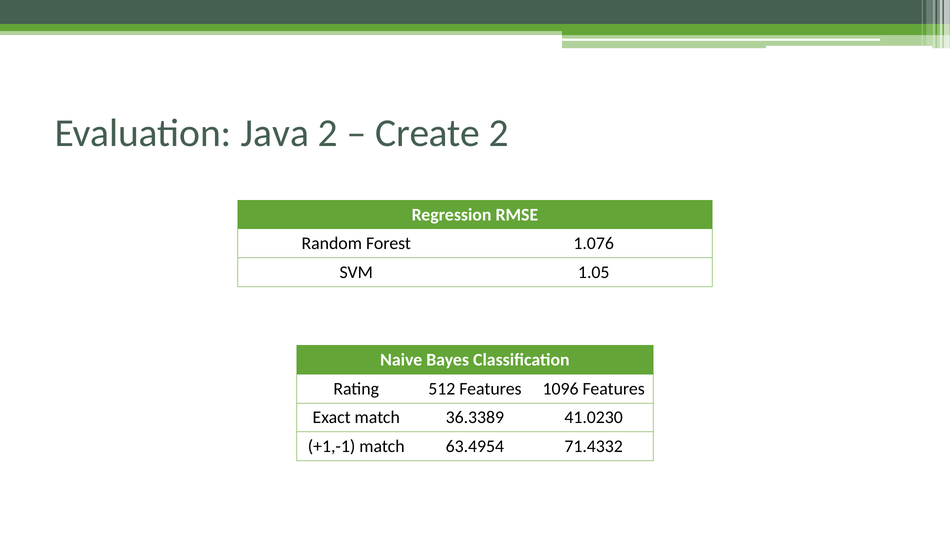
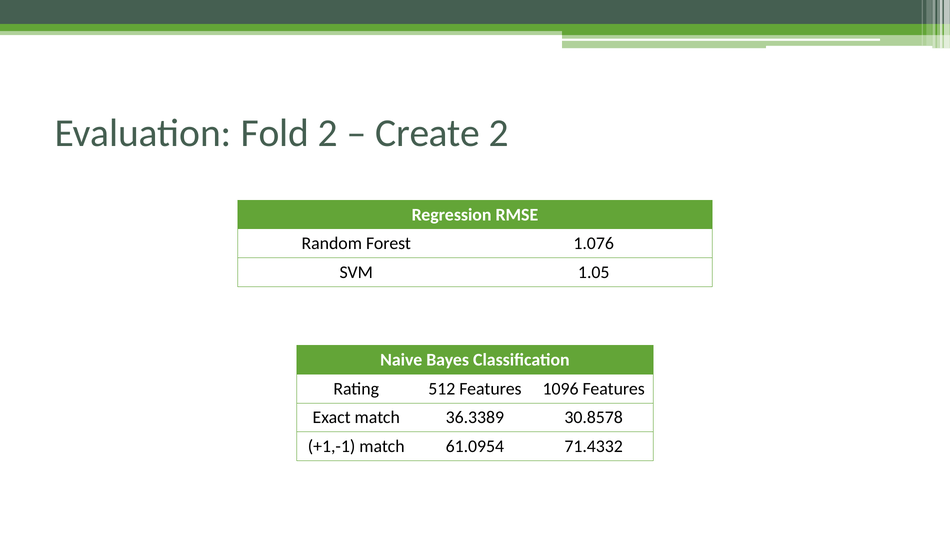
Java: Java -> Fold (275, 133)
41.0230: 41.0230 -> 30.8578 (594, 418)
63.4954: 63.4954 -> 61.0954 (475, 447)
